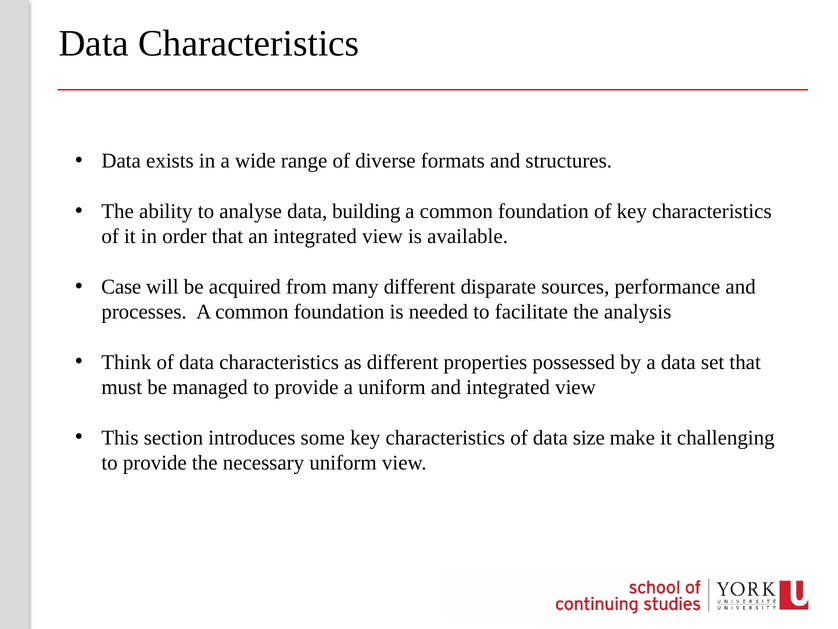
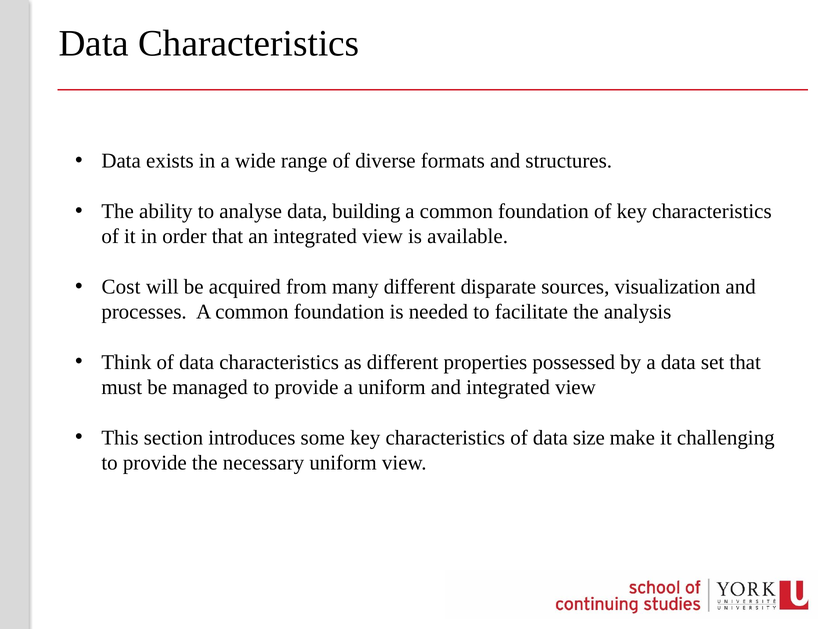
Case: Case -> Cost (121, 286)
performance: performance -> visualization (667, 286)
